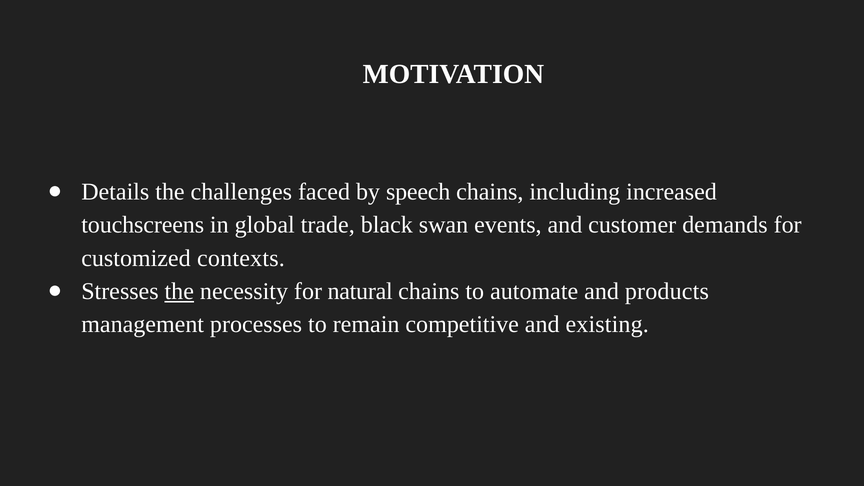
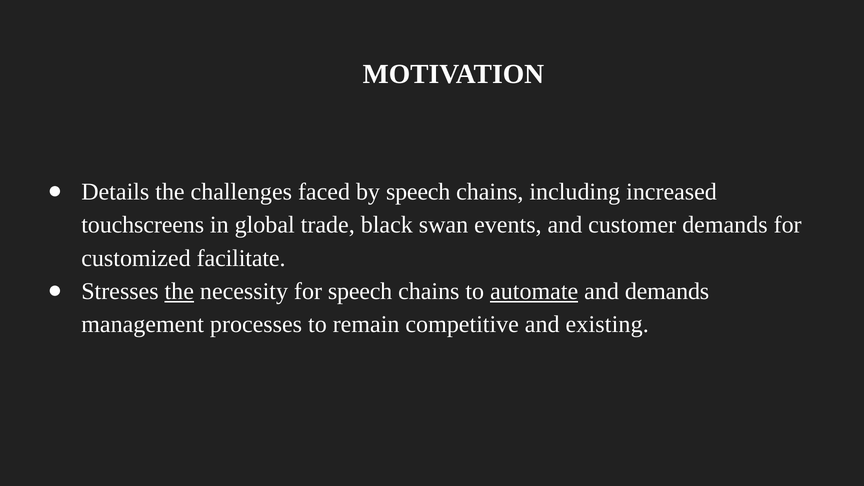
contexts: contexts -> facilitate (241, 258)
for natural: natural -> speech (360, 291)
automate underline: none -> present (534, 291)
and products: products -> demands (667, 291)
